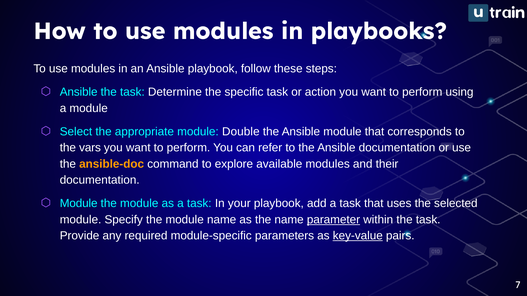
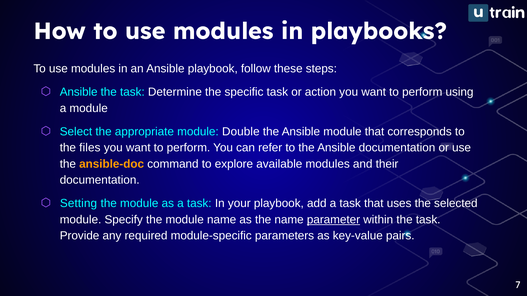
vars: vars -> files (90, 148)
Module: Module -> Setting (79, 204)
key-value underline: present -> none (358, 236)
